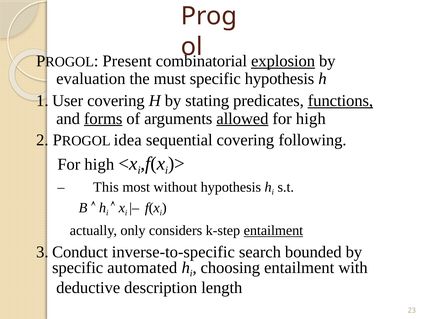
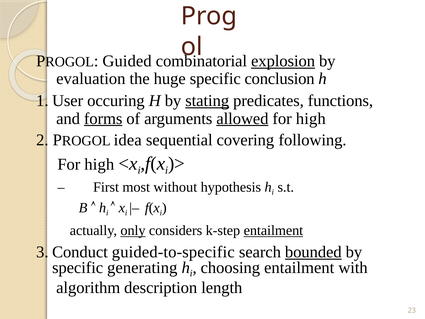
Present: Present -> Guided (127, 61)
must: must -> huge (170, 79)
specific hypothesis: hypothesis -> conclusion (280, 79)
covering: covering -> occuring (116, 101)
stating underline: none -> present (207, 101)
functions underline: present -> none (340, 101)
This: This -> First (106, 187)
only underline: none -> present (133, 230)
inverse-to-specific: inverse-to-specific -> guided-to-specific (173, 252)
bounded underline: none -> present (313, 252)
automated: automated -> generating (142, 268)
deductive: deductive -> algorithm (88, 287)
